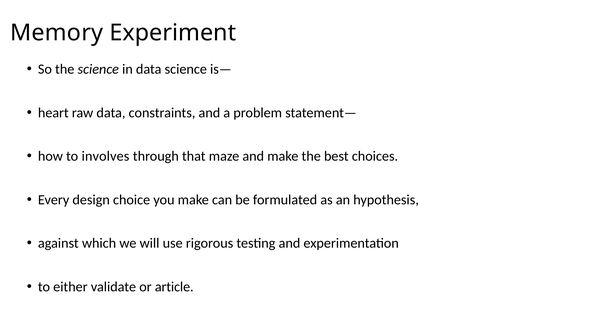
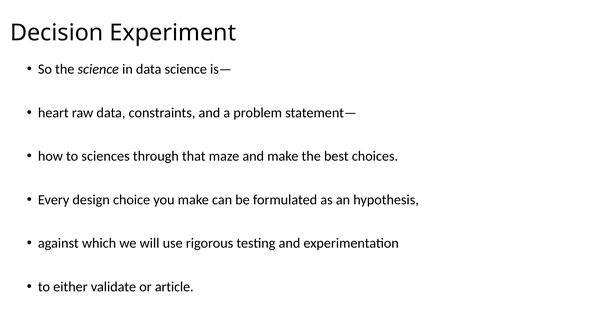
Memory: Memory -> Decision (57, 33)
involves: involves -> sciences (106, 157)
